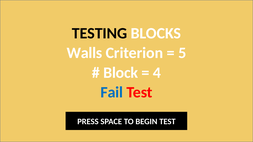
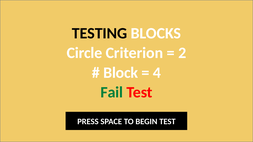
Walls: Walls -> Circle (84, 53)
5: 5 -> 2 (182, 53)
Fail colour: blue -> green (112, 93)
